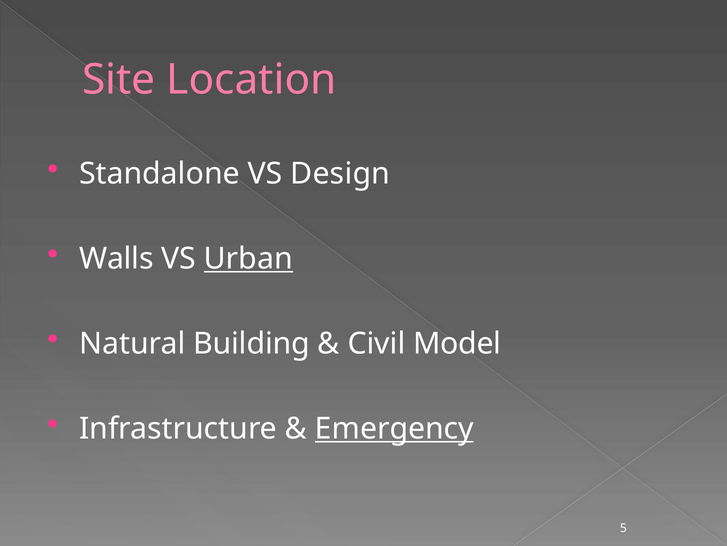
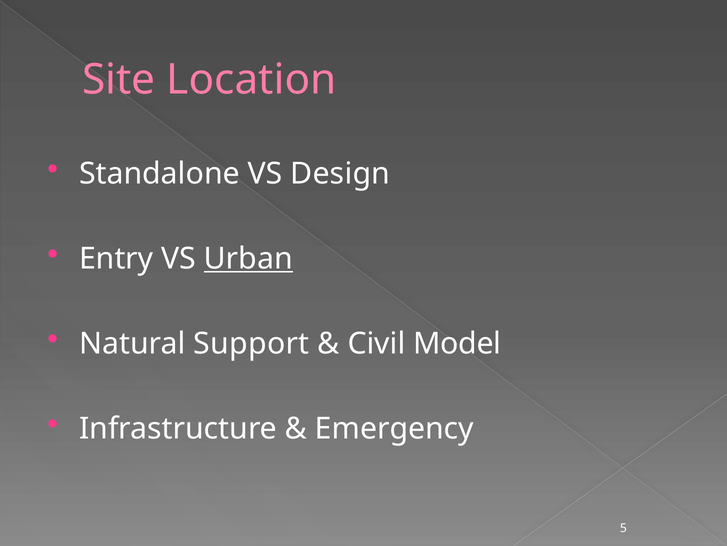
Walls: Walls -> Entry (116, 258)
Building: Building -> Support (251, 343)
Emergency underline: present -> none (394, 428)
